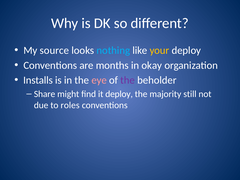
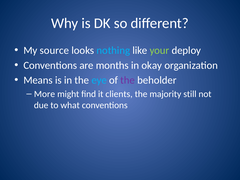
your colour: yellow -> light green (159, 50)
Installs: Installs -> Means (38, 80)
eye colour: pink -> light blue (99, 80)
Share: Share -> More (44, 94)
it deploy: deploy -> clients (119, 94)
roles: roles -> what (70, 105)
